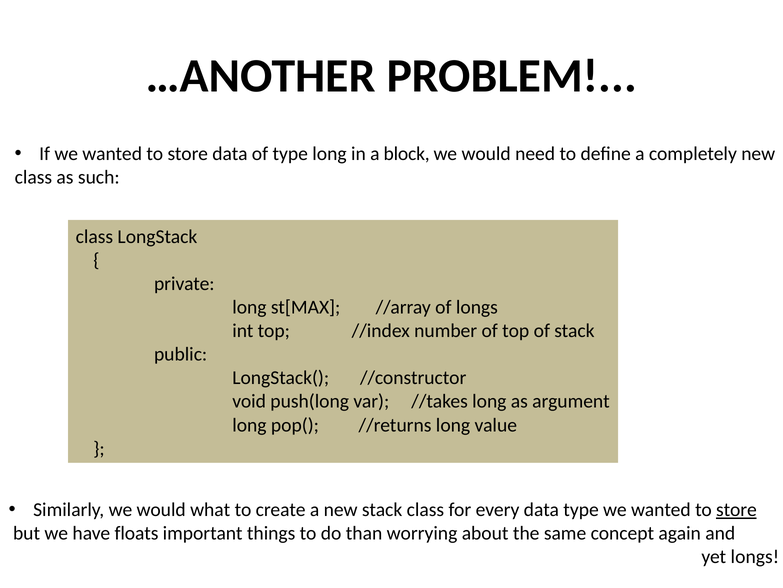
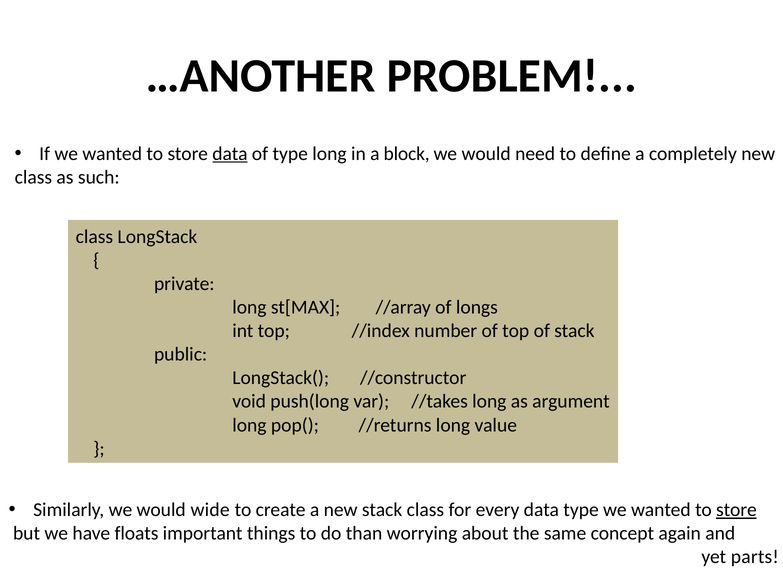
data underline: none -> present (230, 153)
what: what -> wide (210, 509)
yet longs: longs -> parts (755, 556)
